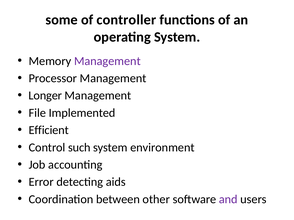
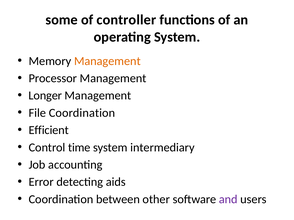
Management colour: purple -> orange (107, 61)
File Implemented: Implemented -> Coordination (82, 113)
such: such -> time (79, 148)
environment: environment -> intermediary (162, 148)
